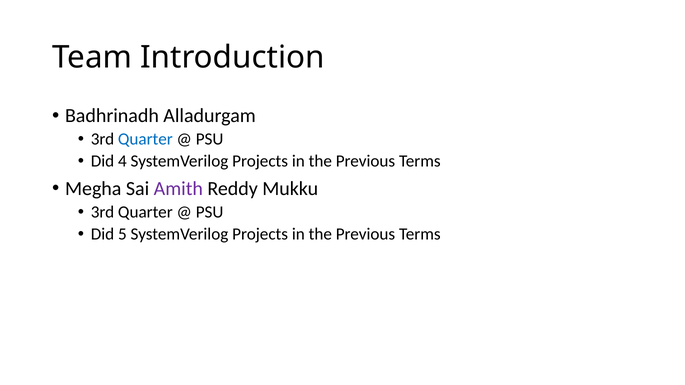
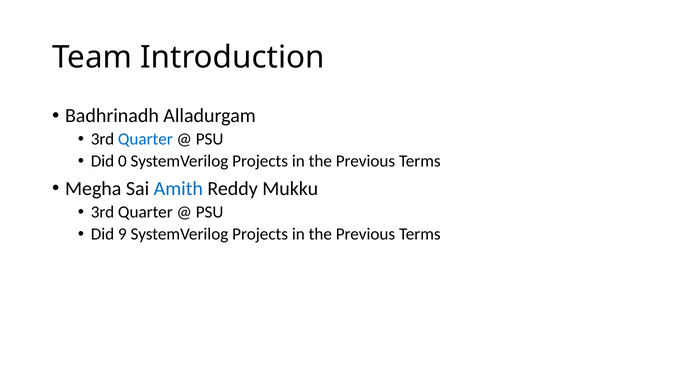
4: 4 -> 0 (122, 161)
Amith colour: purple -> blue (178, 189)
5: 5 -> 9 (122, 234)
